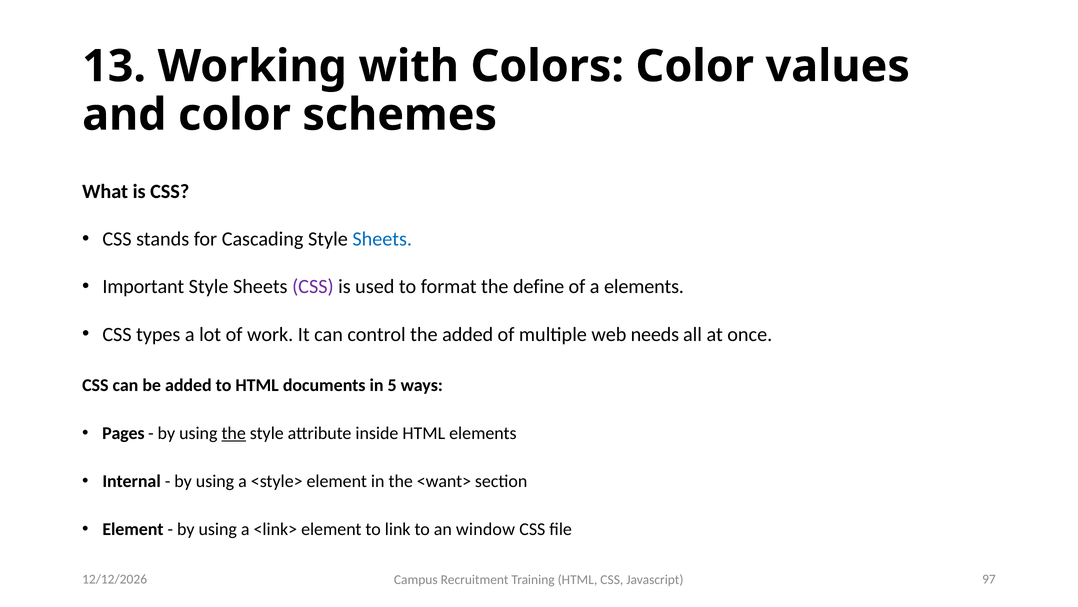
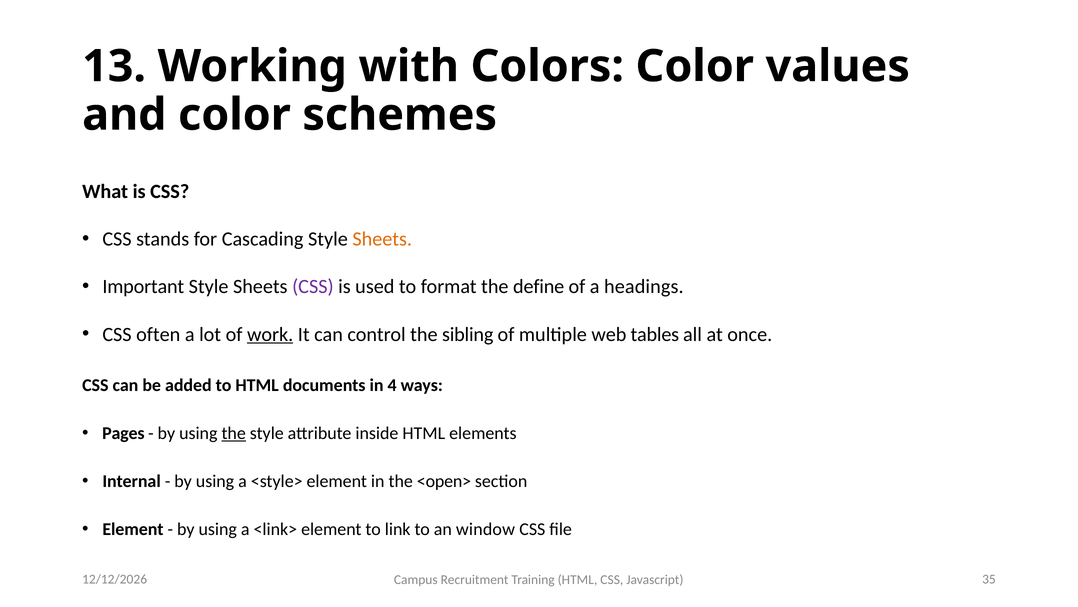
Sheets colour: blue -> orange (382, 239)
a elements: elements -> headings (644, 286)
types: types -> often (158, 334)
work underline: none -> present (270, 334)
the added: added -> sibling (468, 334)
needs: needs -> tables (655, 334)
5: 5 -> 4 (392, 385)
<want>: <want> -> <open> (444, 481)
97: 97 -> 35 (989, 579)
